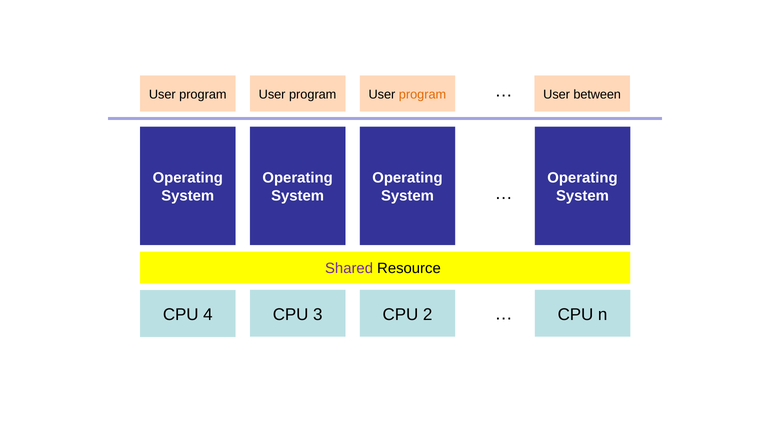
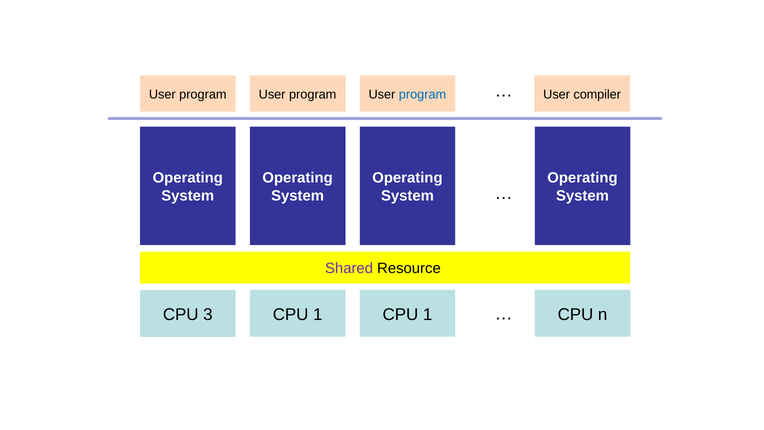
program colour: orange -> blue (423, 94)
between: between -> compiler (597, 94)
3: 3 -> 1 (318, 314)
4: 4 -> 3 (208, 315)
2: 2 -> 1 (428, 314)
